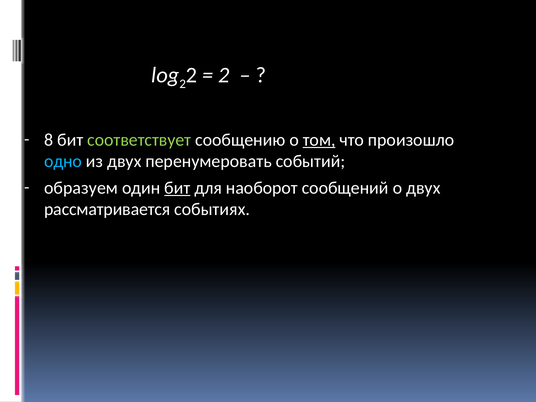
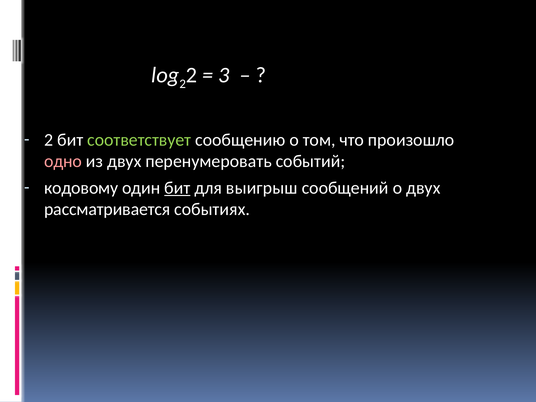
2: 2 -> 3 (224, 75)
8: 8 -> 2 (49, 140)
том underline: present -> none (319, 140)
одно colour: light blue -> pink (63, 161)
образуем: образуем -> кодовому (81, 188)
наоборот: наоборот -> выигрыш (262, 188)
